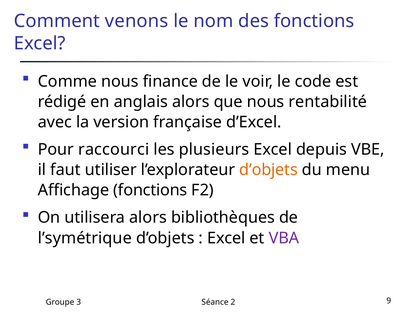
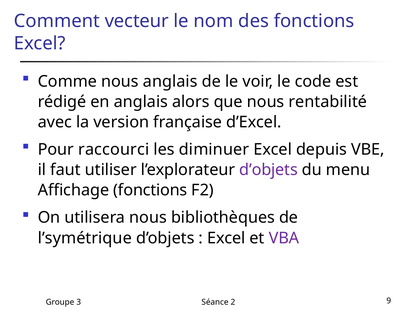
venons: venons -> vecteur (137, 21)
nous finance: finance -> anglais (170, 81)
plusieurs: plusieurs -> diminuer (214, 150)
d’objets colour: orange -> purple (269, 170)
utilisera alors: alors -> nous (148, 218)
